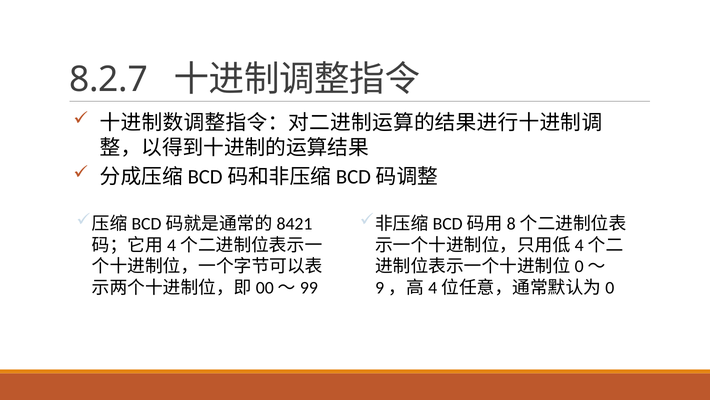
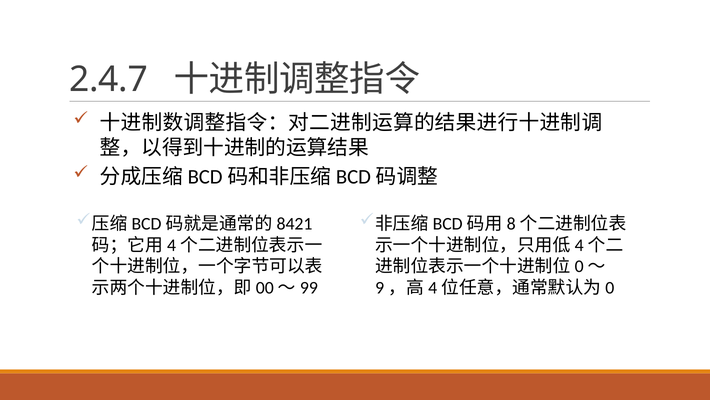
8.2.7: 8.2.7 -> 2.4.7 (109, 80)
